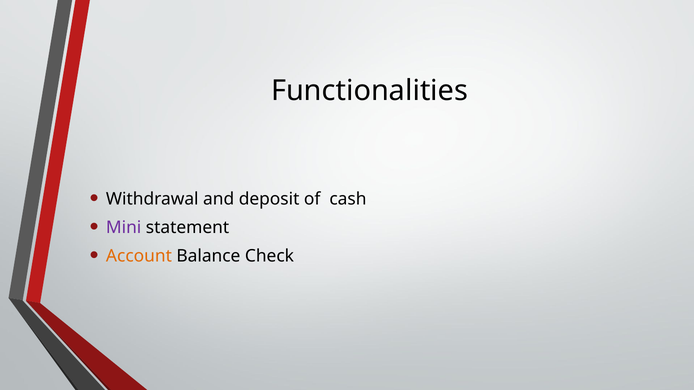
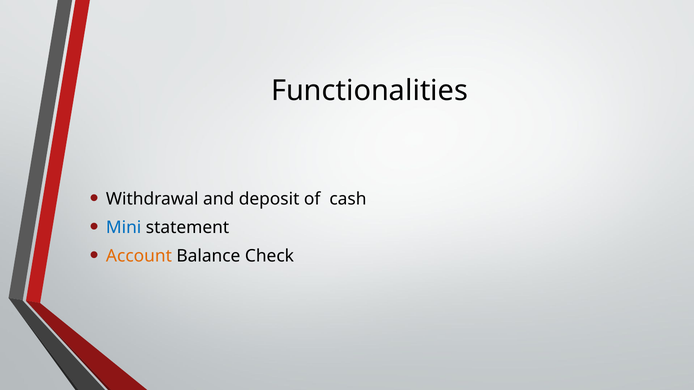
Mini colour: purple -> blue (124, 228)
